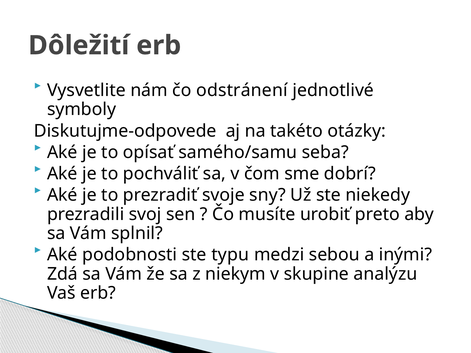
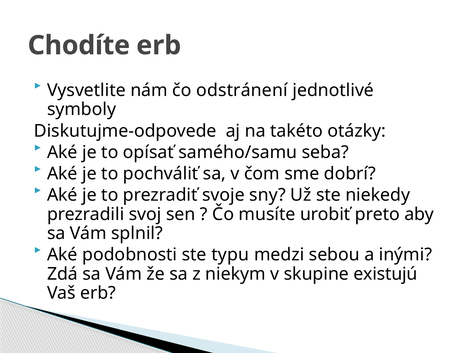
Dôležití: Dôležití -> Chodíte (79, 45)
analýzu: analýzu -> existujú (385, 274)
